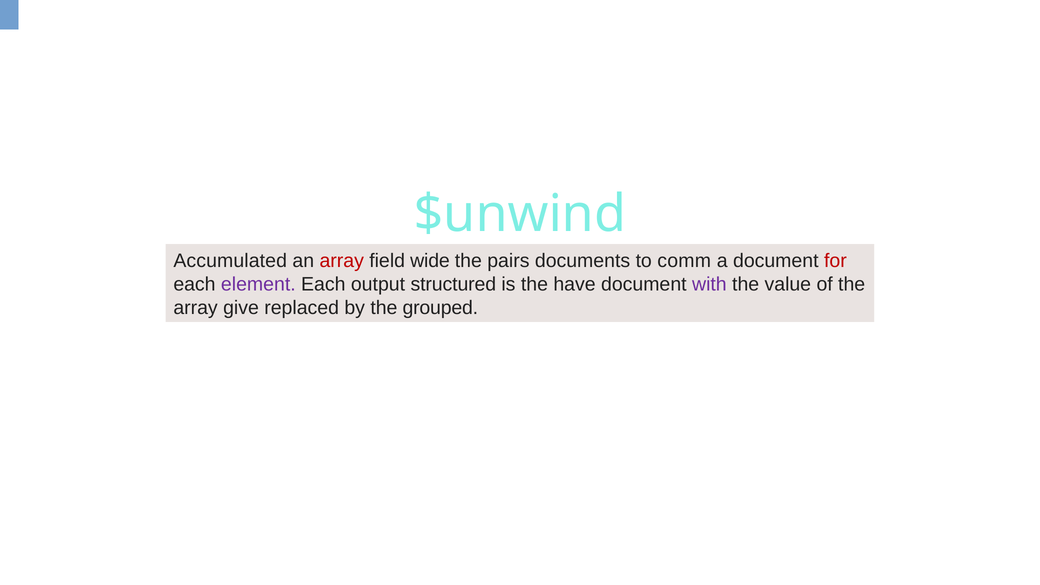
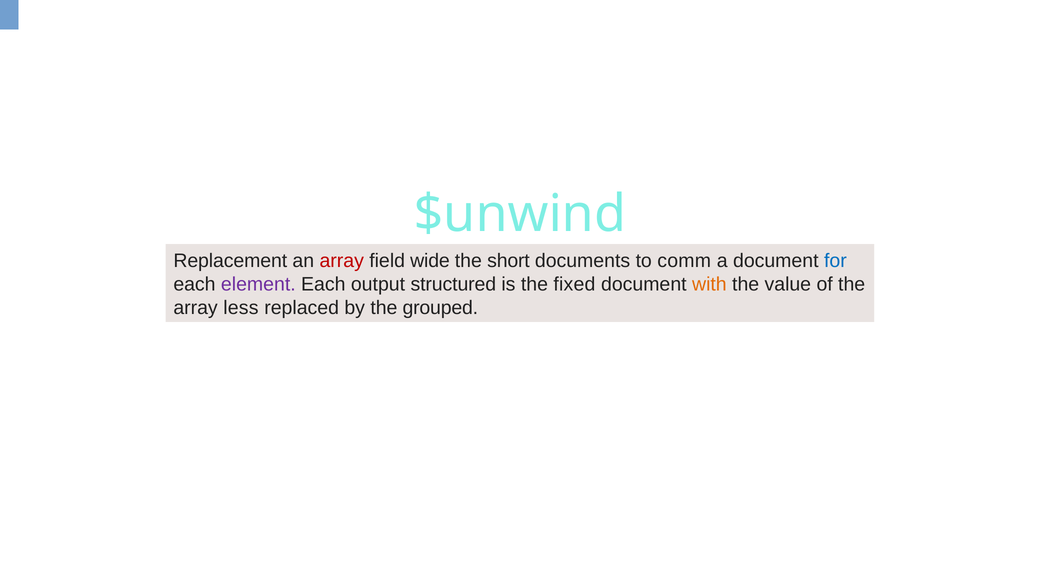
Accumulated: Accumulated -> Replacement (230, 261)
pairs: pairs -> short (508, 261)
for colour: red -> blue (835, 261)
have: have -> fixed (574, 284)
with colour: purple -> orange (709, 284)
give: give -> less (241, 308)
